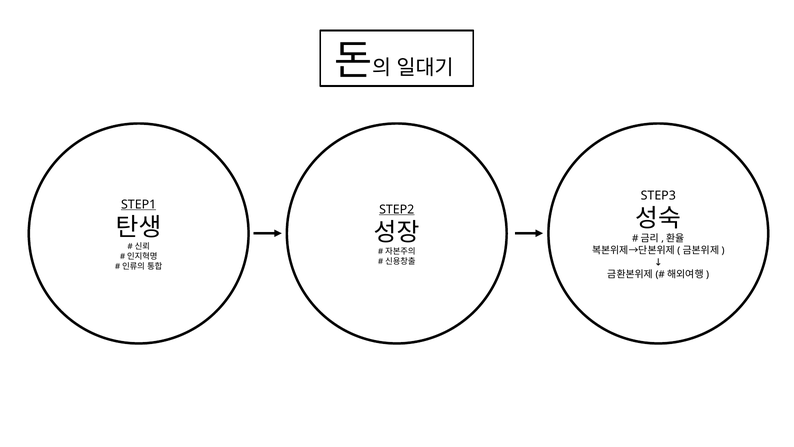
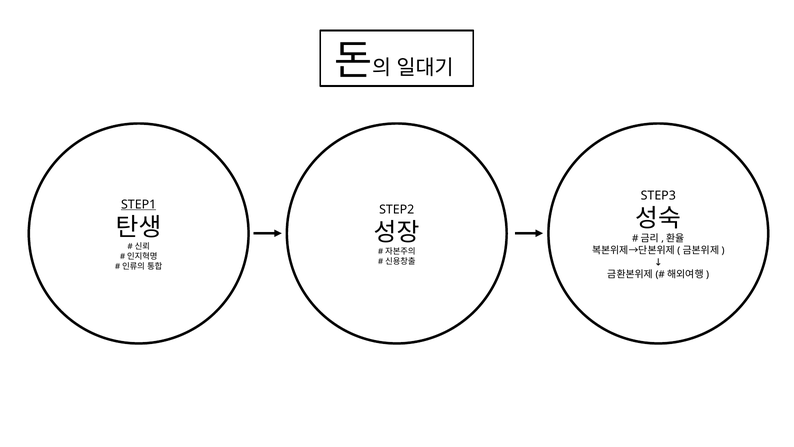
STEP2 underline: present -> none (397, 209)
